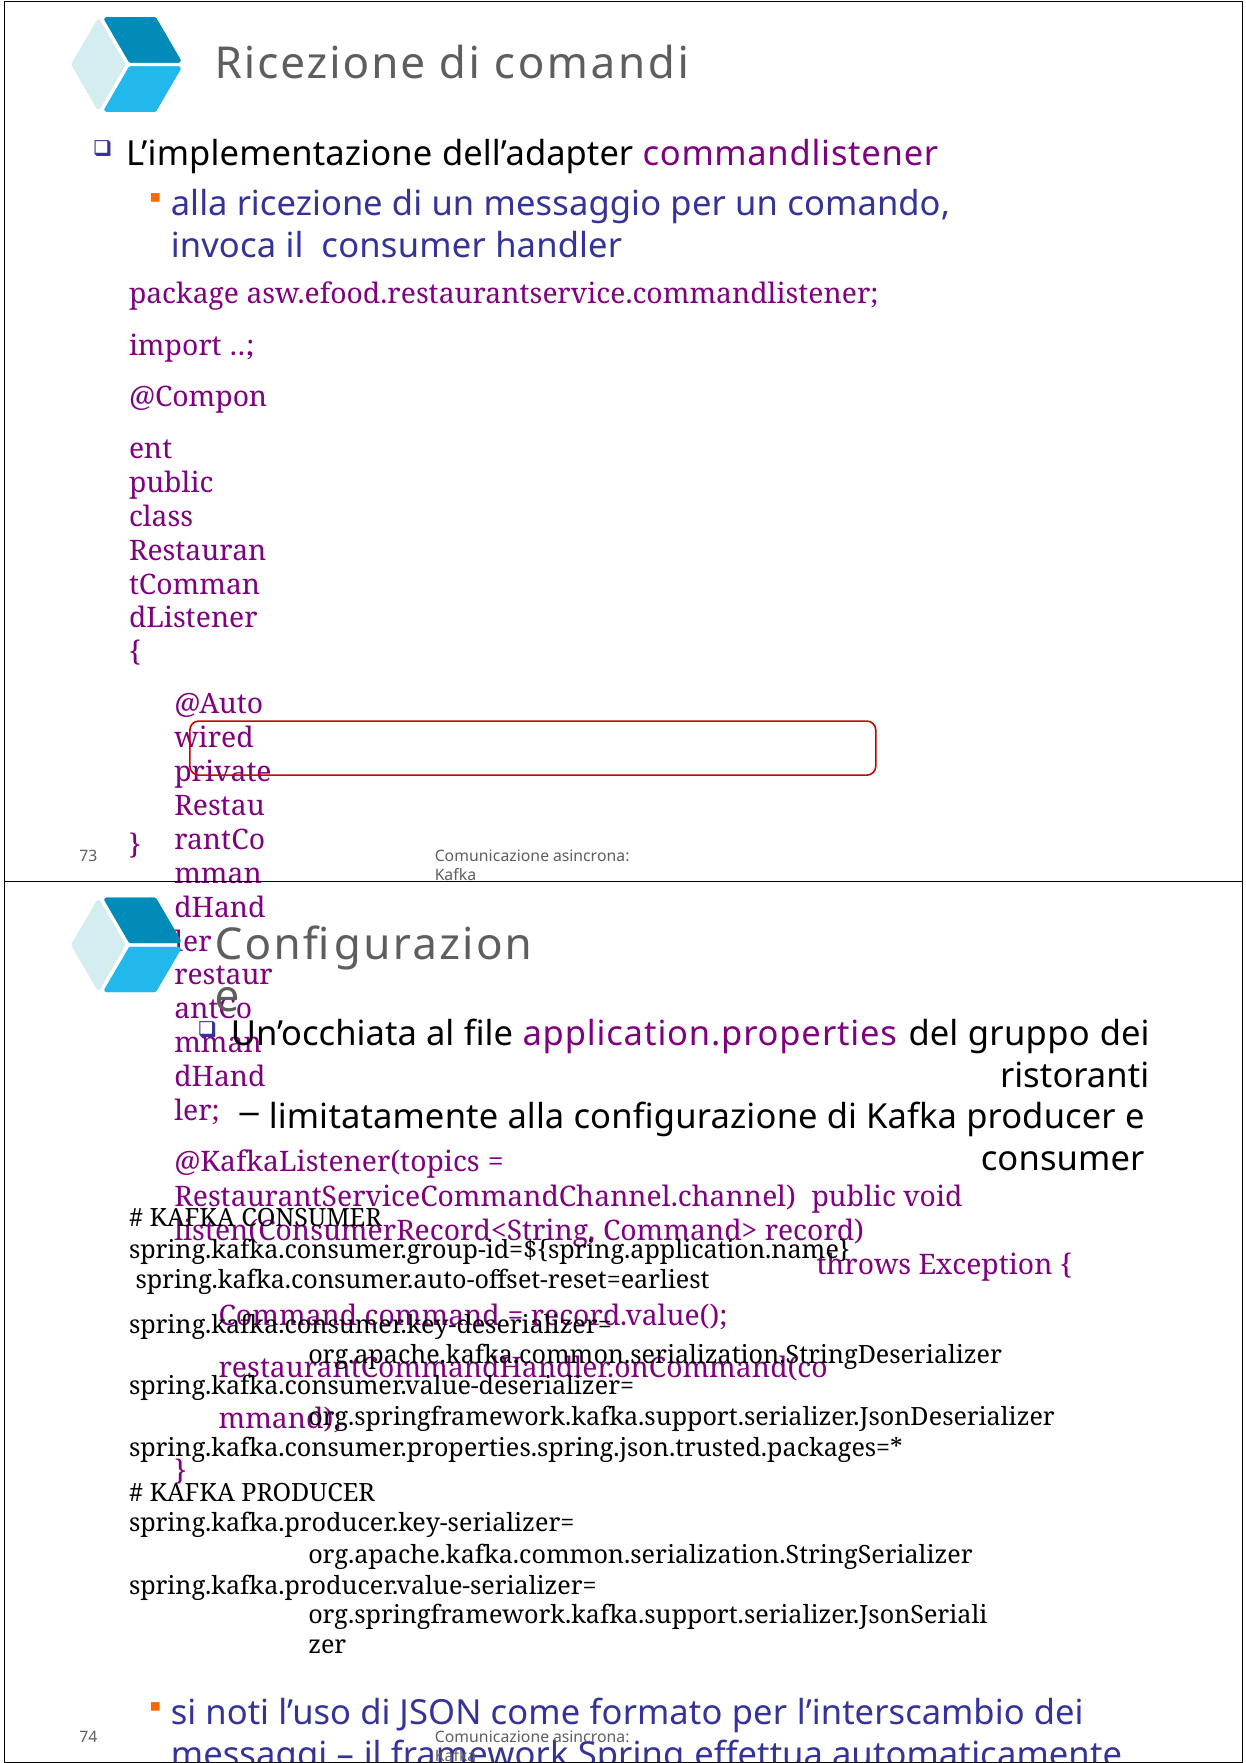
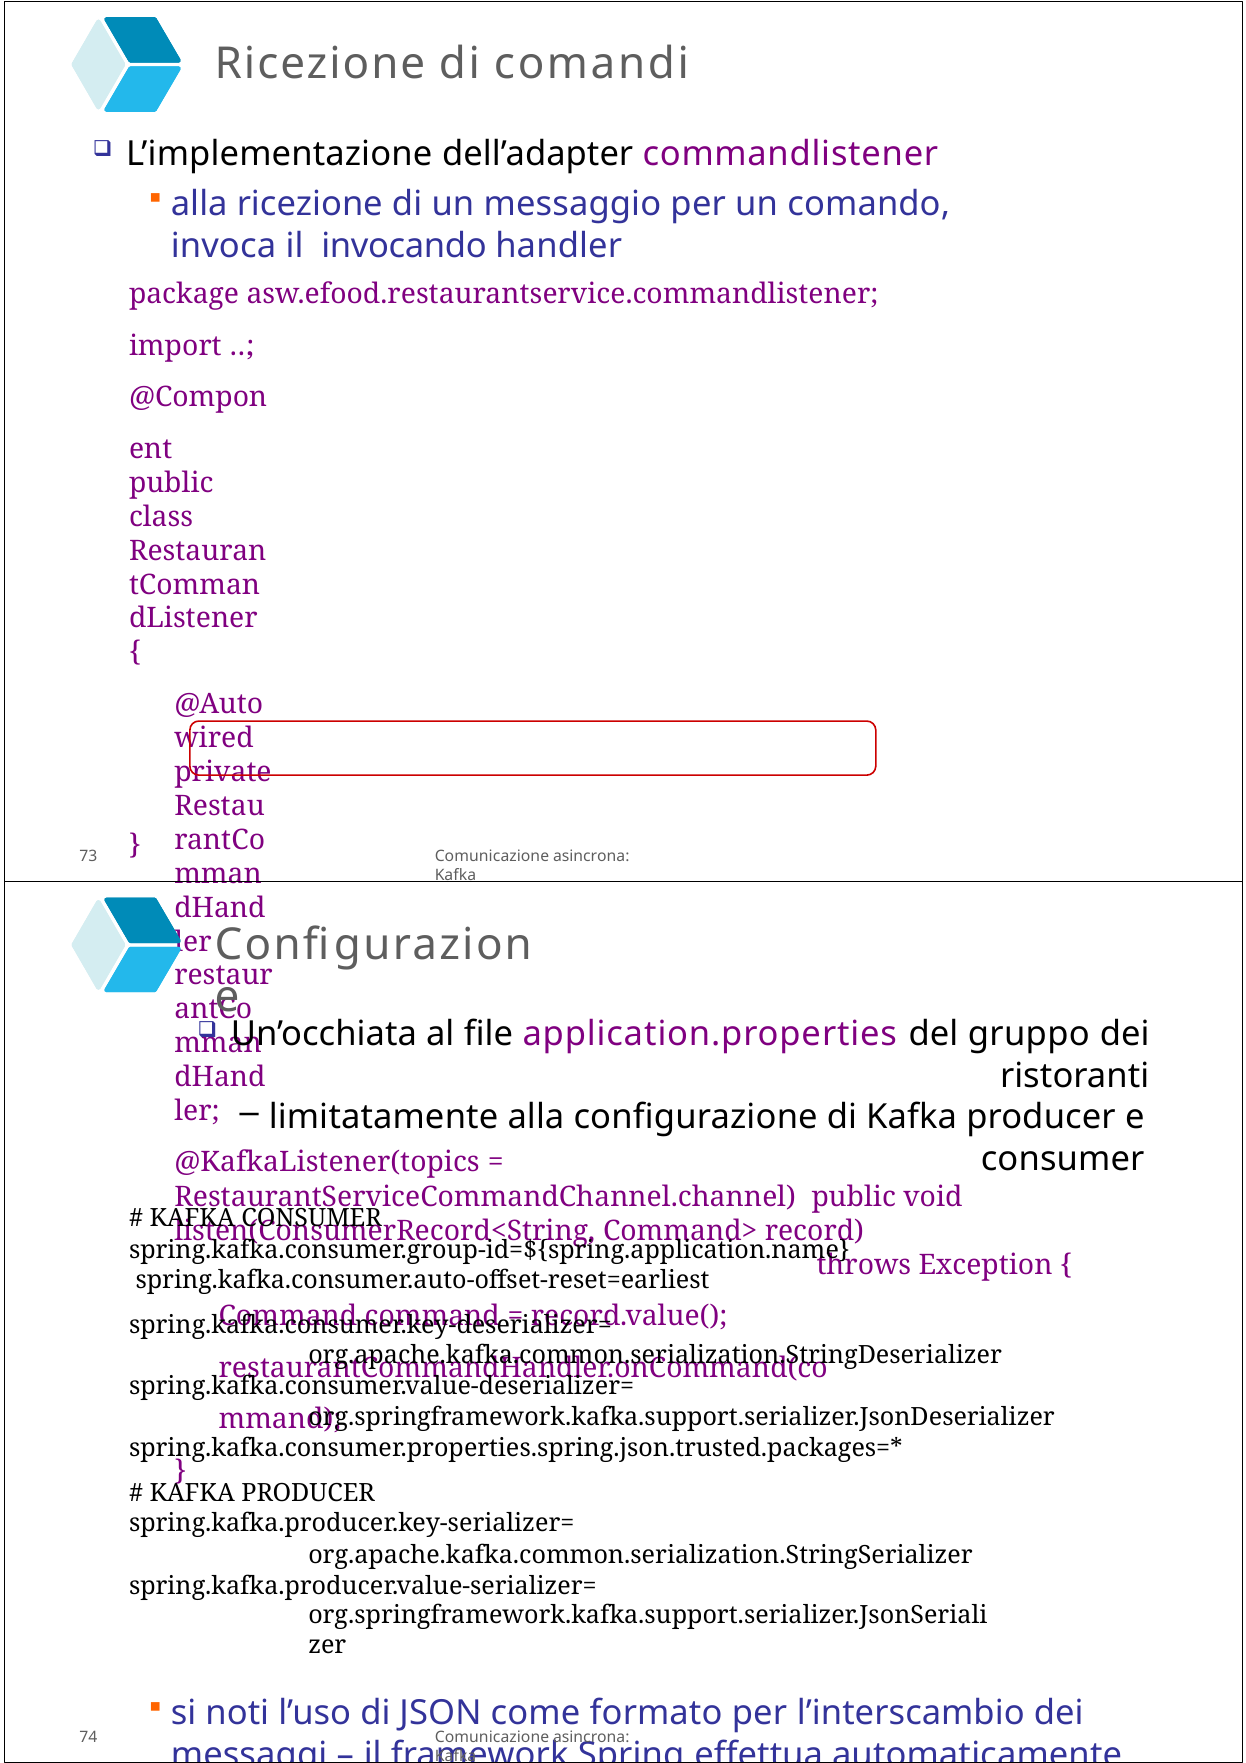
il consumer: consumer -> invocando (404, 246)
